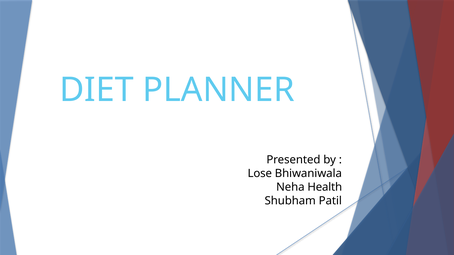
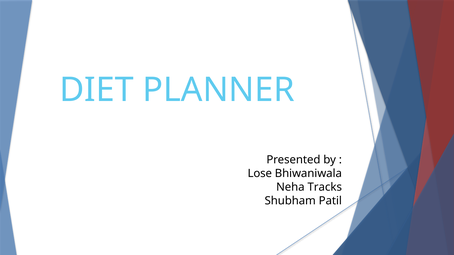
Health: Health -> Tracks (325, 187)
